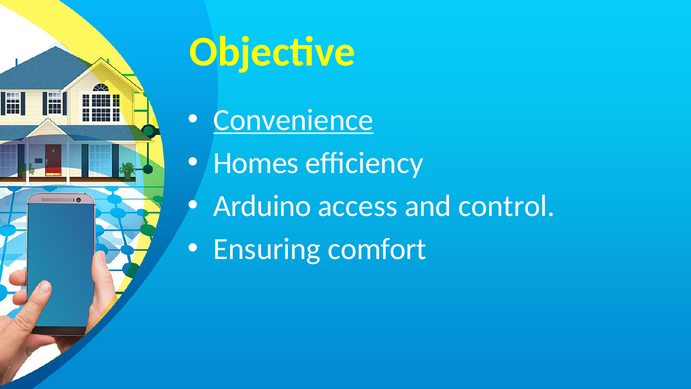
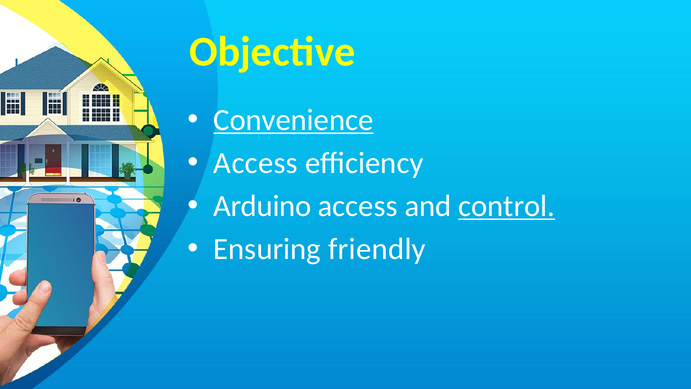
Homes: Homes -> Access (256, 163)
control underline: none -> present (507, 206)
comfort: comfort -> friendly (377, 249)
